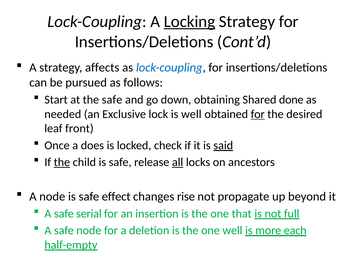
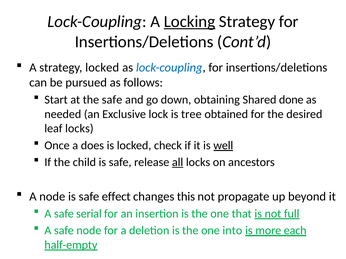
strategy affects: affects -> locked (102, 68)
is well: well -> tree (191, 114)
for underline: present -> none (258, 114)
leaf front: front -> locks (79, 129)
said: said -> well (223, 146)
the underline: present -> none (62, 163)
rise: rise -> this (186, 197)
one well: well -> into (232, 231)
